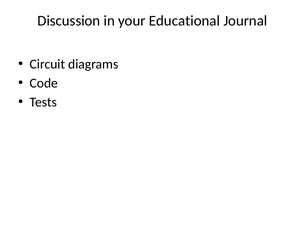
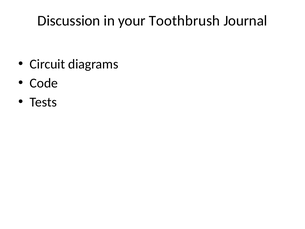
Educational: Educational -> Toothbrush (184, 21)
